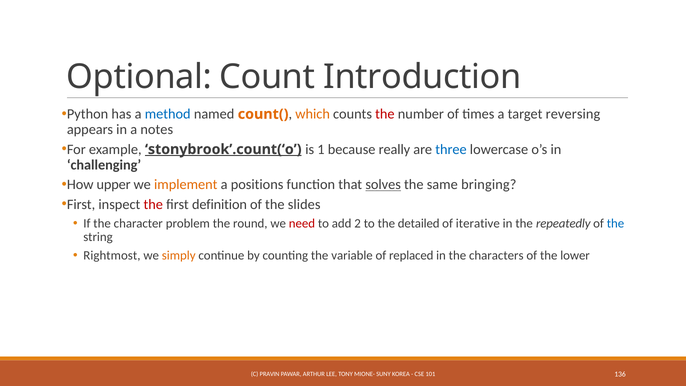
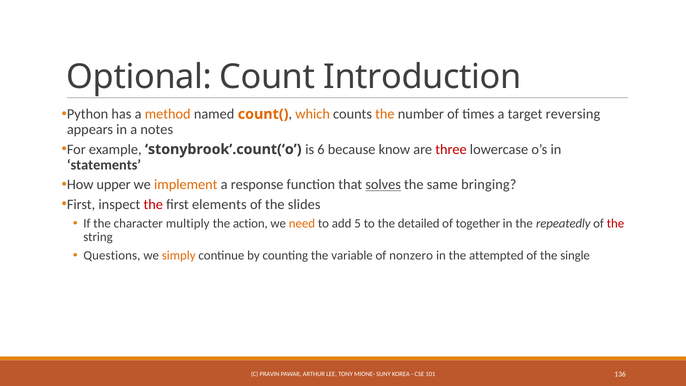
method colour: blue -> orange (168, 114)
the colour: red -> orange (385, 114)
stonybrook’.count(‘o underline: present -> none (223, 149)
1: 1 -> 6 (321, 149)
really: really -> know (394, 149)
three colour: blue -> red (451, 149)
challenging: challenging -> statements (104, 165)
positions: positions -> response (257, 184)
definition: definition -> elements (219, 204)
problem: problem -> multiply (188, 223)
round: round -> action (250, 223)
need colour: red -> orange (302, 223)
2: 2 -> 5 (358, 223)
iterative: iterative -> together (478, 223)
the colour: blue -> red (615, 223)
Rightmost: Rightmost -> Questions (112, 255)
replaced: replaced -> nonzero (411, 255)
characters: characters -> attempted (496, 255)
lower: lower -> single (575, 255)
